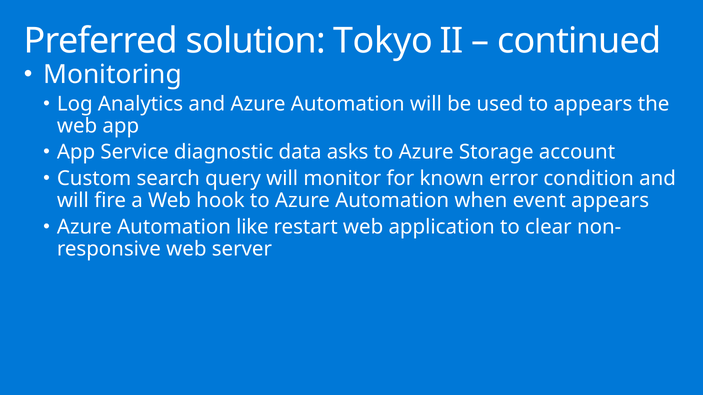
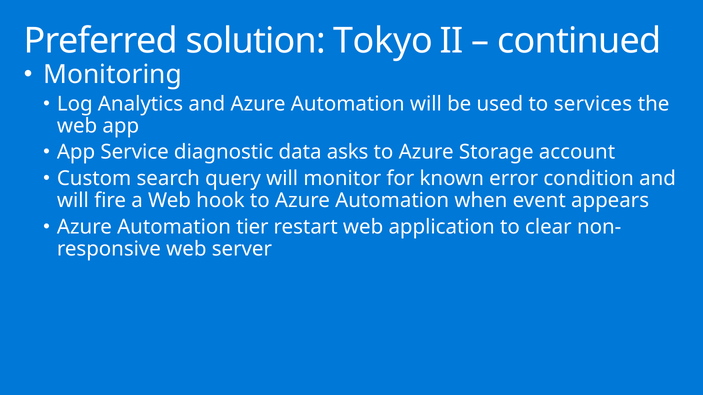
to appears: appears -> services (593, 104)
like: like -> tier (252, 227)
